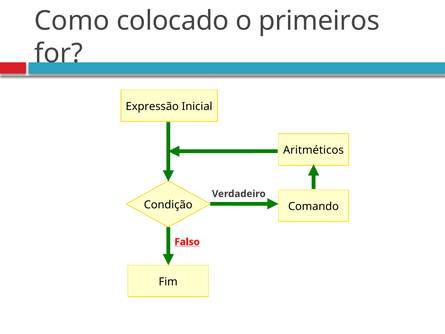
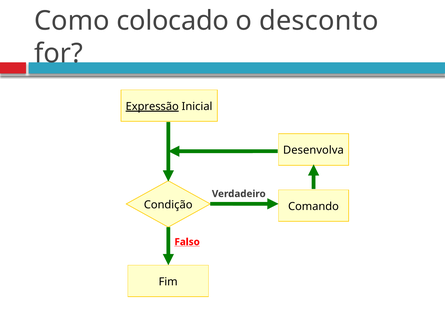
primeiros: primeiros -> desconto (319, 21)
Expressão underline: none -> present (152, 106)
Aritméticos: Aritméticos -> Desenvolva (313, 150)
